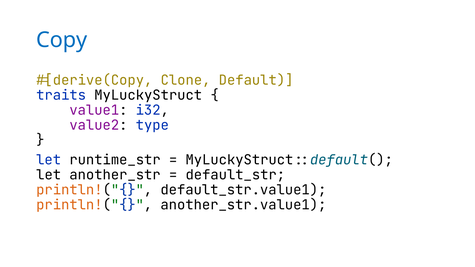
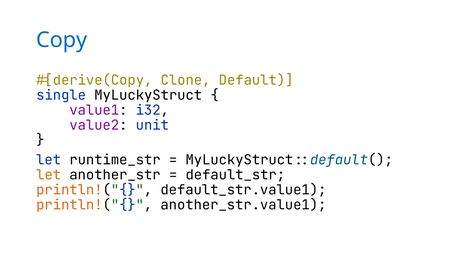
traits: traits -> single (61, 95)
type: type -> unit (152, 125)
let colour: black -> orange (49, 175)
